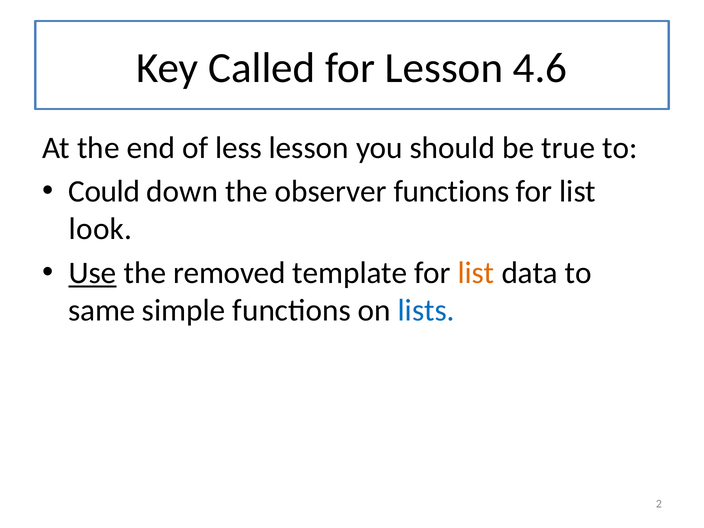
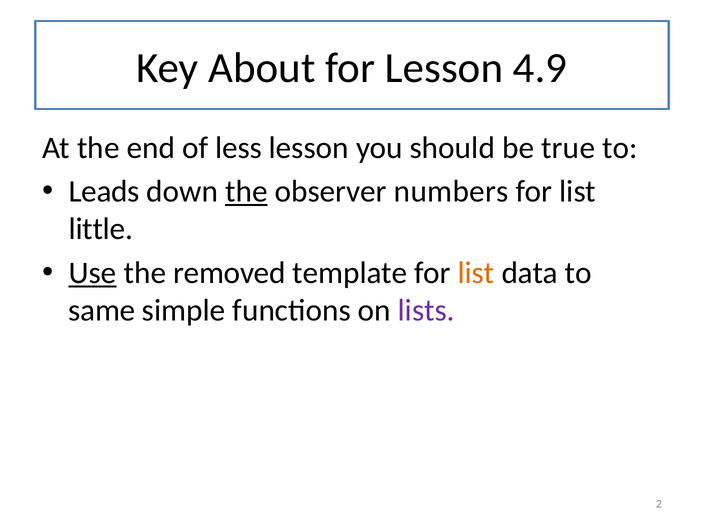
Called: Called -> About (262, 68)
4.6: 4.6 -> 4.9 (540, 68)
Could: Could -> Leads (104, 192)
the underline: none -> present (246, 192)
observer functions: functions -> numbers (451, 192)
look: look -> little (101, 229)
lists colour: blue -> purple (426, 310)
